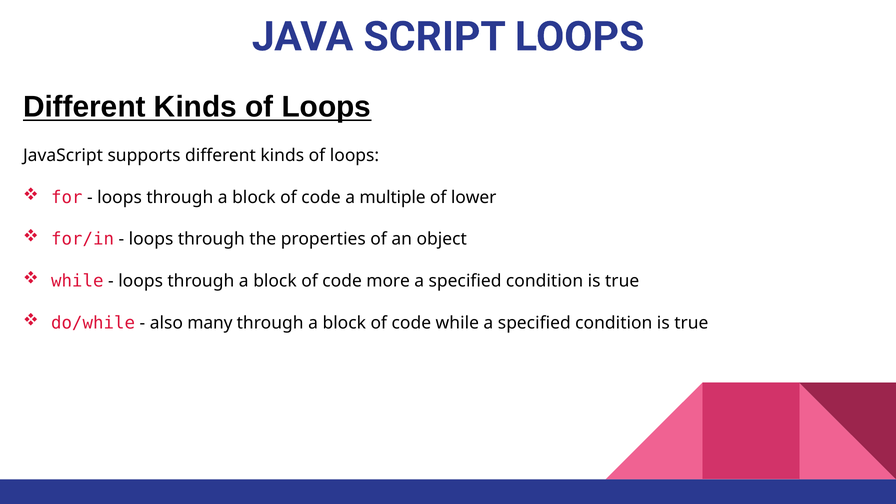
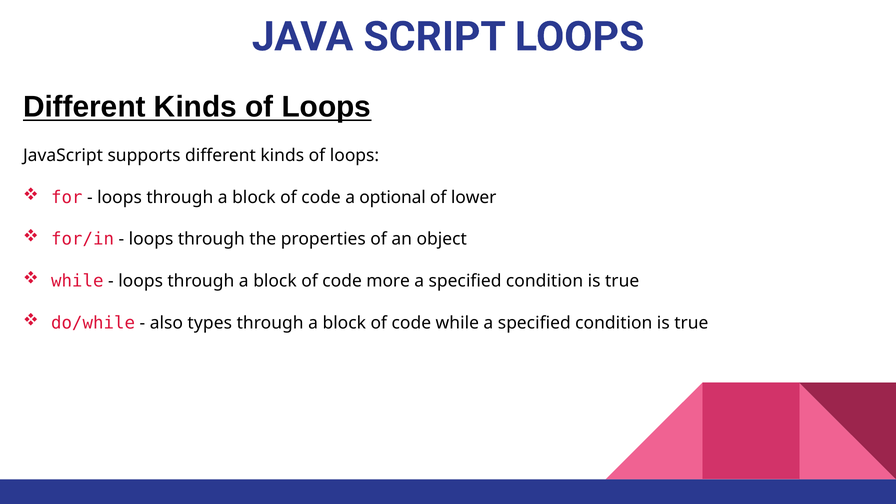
multiple: multiple -> optional (393, 197)
many: many -> types (210, 323)
